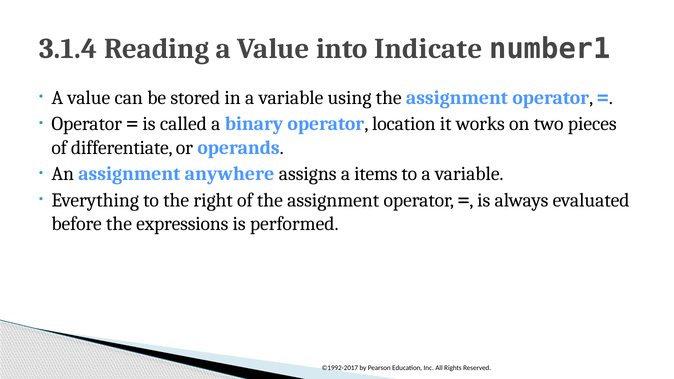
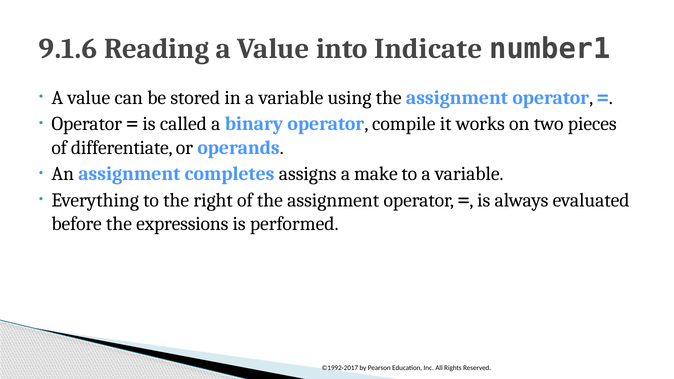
3.1.4: 3.1.4 -> 9.1.6 (68, 49)
location: location -> compile (404, 124)
anywhere: anywhere -> completes (230, 174)
items: items -> make (376, 174)
